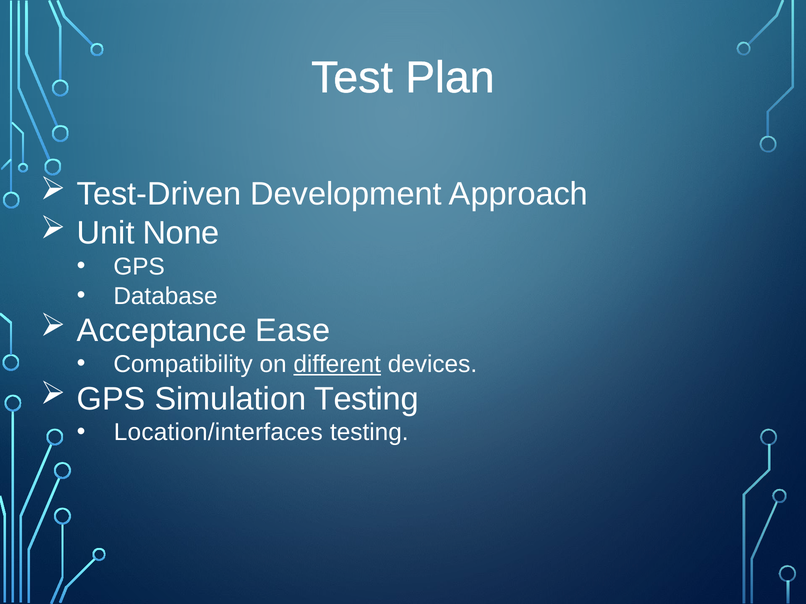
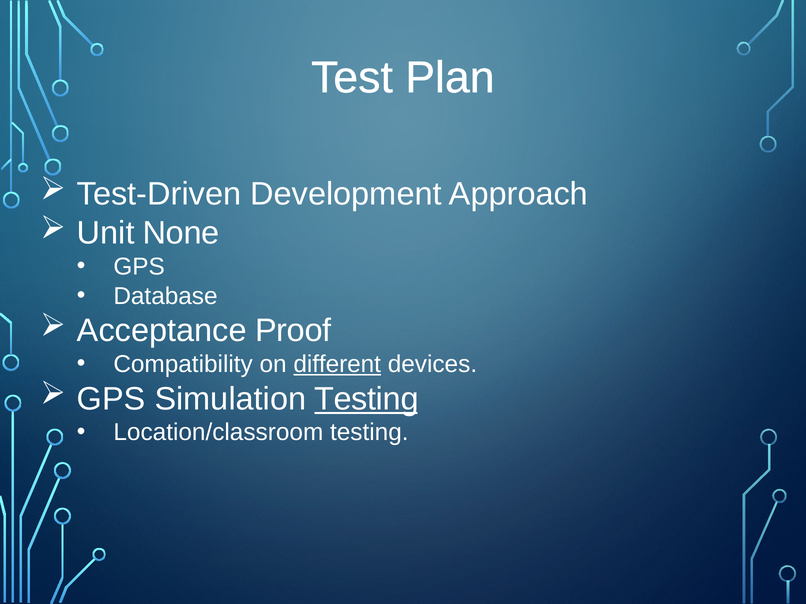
Ease: Ease -> Proof (293, 331)
Testing underline: none -> present (366, 399)
Location/interfaces: Location/interfaces -> Location/classroom (218, 433)
